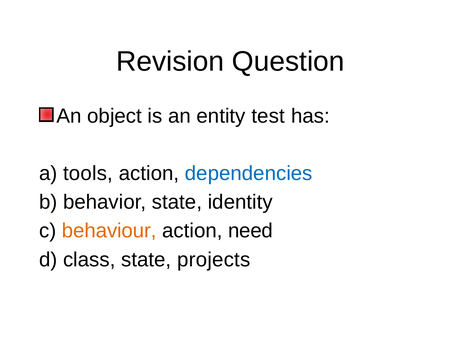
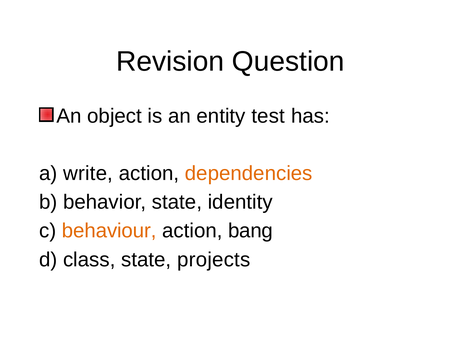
tools: tools -> write (88, 173)
dependencies colour: blue -> orange (249, 173)
need: need -> bang (251, 231)
